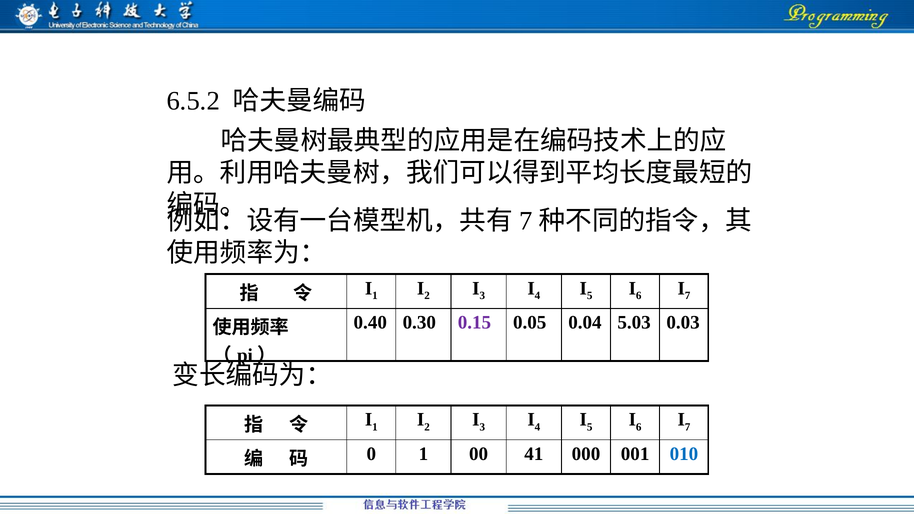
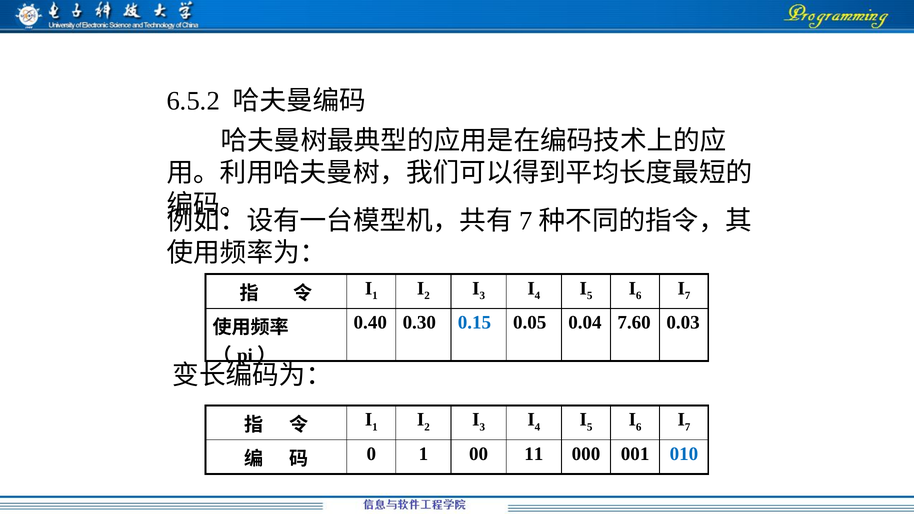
0.15 colour: purple -> blue (475, 323)
5.03: 5.03 -> 7.60 (634, 323)
41: 41 -> 11 (534, 454)
